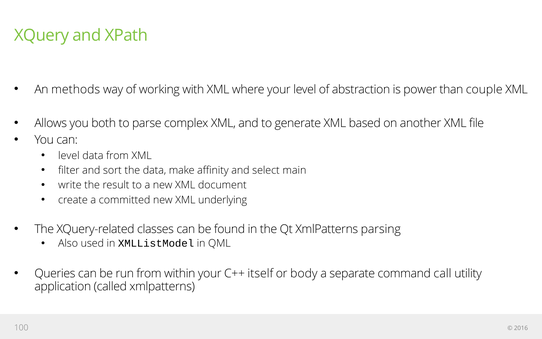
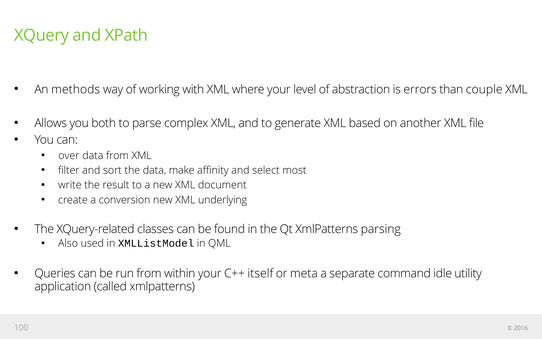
power: power -> errors (420, 89)
level: level -> over (69, 155)
main: main -> most (294, 170)
committed: committed -> conversion (125, 200)
body: body -> meta (304, 273)
call: call -> idle (443, 273)
